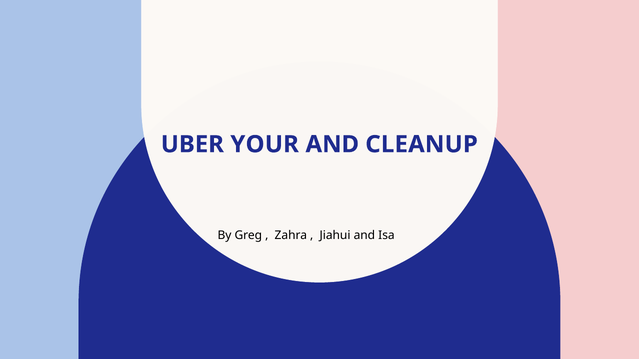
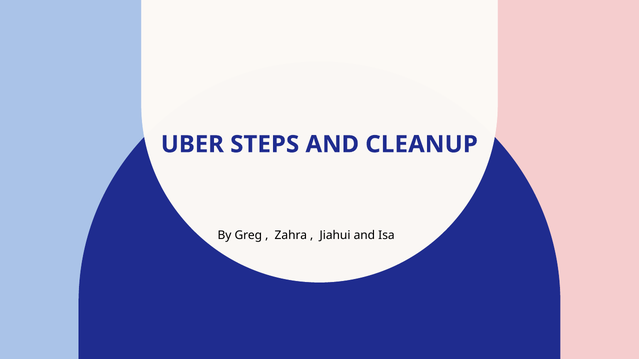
YOUR: YOUR -> STEPS (265, 145)
